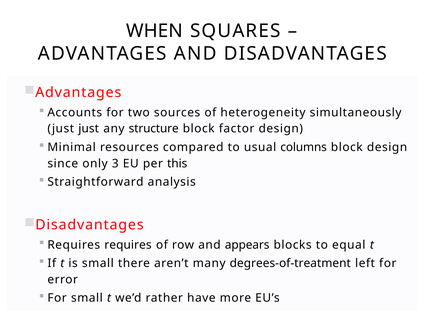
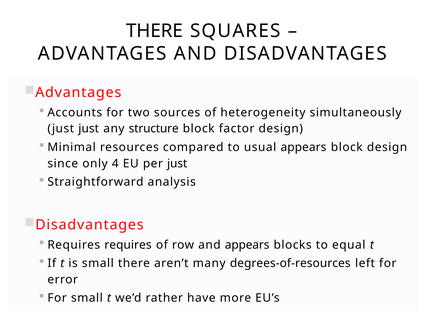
WHEN: WHEN -> THERE (155, 31)
usual columns: columns -> appears (303, 147)
3: 3 -> 4 (115, 163)
per this: this -> just (177, 163)
degrees-of-treatment: degrees-of-treatment -> degrees-of-resources (290, 263)
